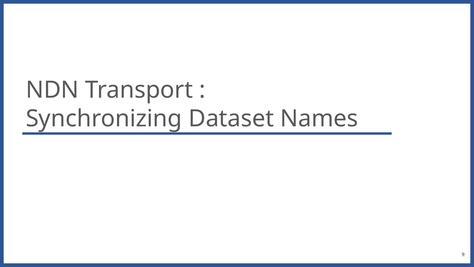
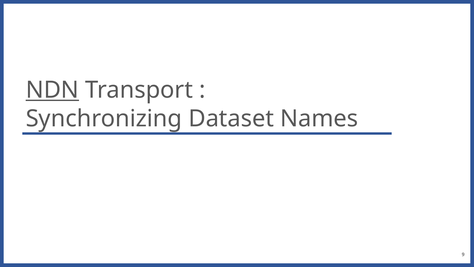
NDN underline: none -> present (52, 90)
